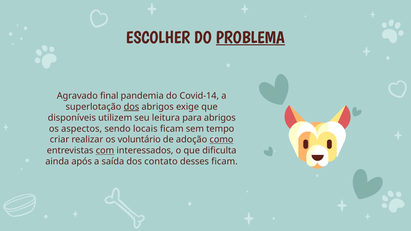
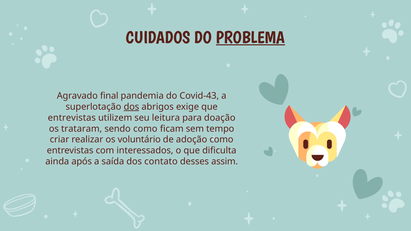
ESCOLHER: ESCOLHER -> CUIDADOS (158, 38)
Covid-14: Covid-14 -> Covid-43 (199, 96)
disponíveis: disponíveis -> entrevistas (72, 118)
para abrigos: abrigos -> doação (220, 118)
aspectos: aspectos -> trataram (82, 129)
sendo locais: locais -> como (145, 129)
como underline: present -> none (221, 140)
com underline: present -> none (105, 151)
desses ficam: ficam -> assim (225, 162)
